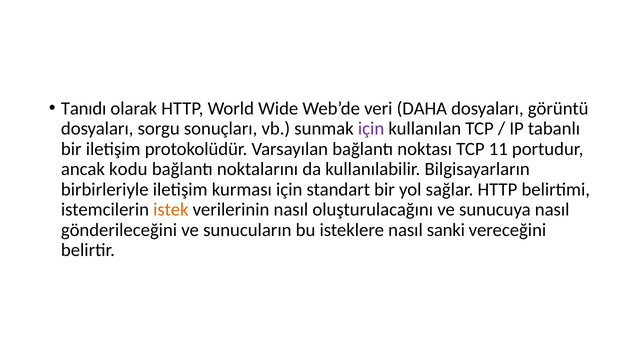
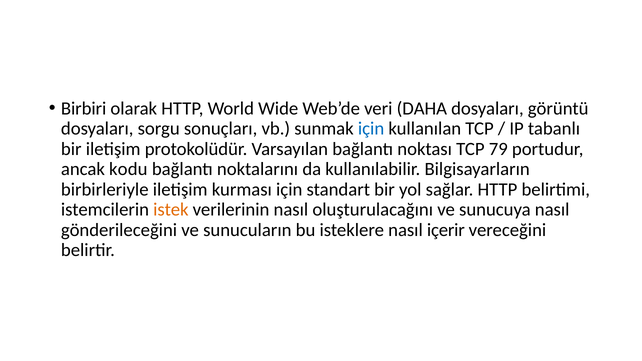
Tanıdı: Tanıdı -> Birbiri (84, 109)
için colour: purple -> blue (371, 129)
11: 11 -> 79 (498, 149)
sanki: sanki -> içerir (446, 230)
